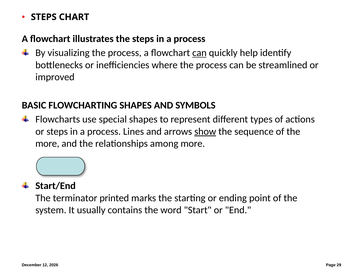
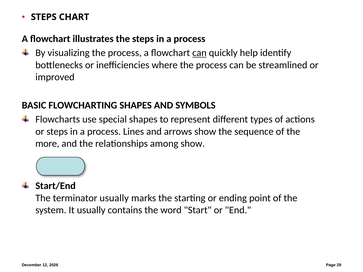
show underline: present -> none (205, 132)
among more: more -> show (193, 144)
terminator printed: printed -> usually (114, 198)
